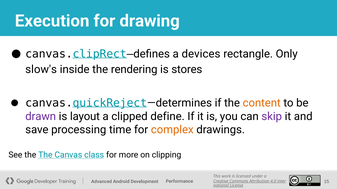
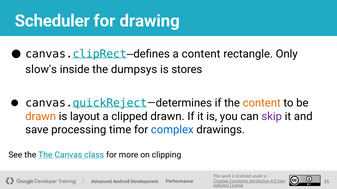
Execution: Execution -> Scheduler (52, 21)
a devices: devices -> content (201, 54)
rendering: rendering -> dumpsys (134, 70)
drawn colour: purple -> orange (41, 117)
clipped define: define -> drawn (168, 117)
complex colour: orange -> blue (172, 130)
